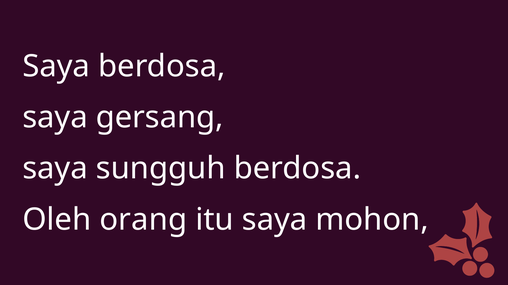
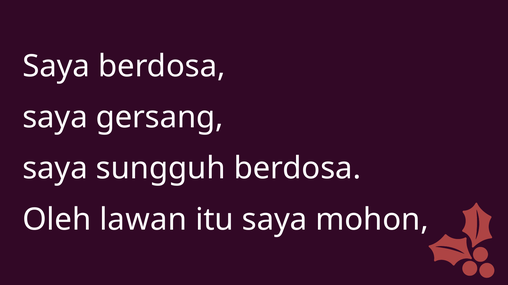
orang: orang -> lawan (143, 220)
